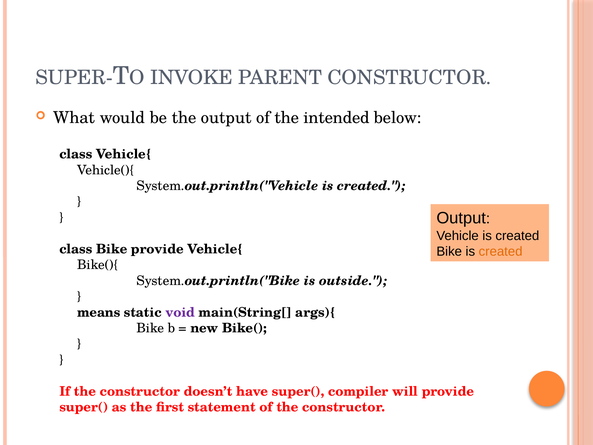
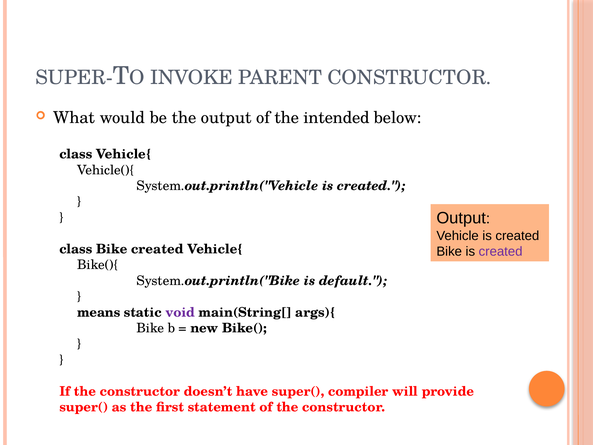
Bike provide: provide -> created (157, 249)
created colour: orange -> purple (501, 251)
outside: outside -> default (353, 281)
